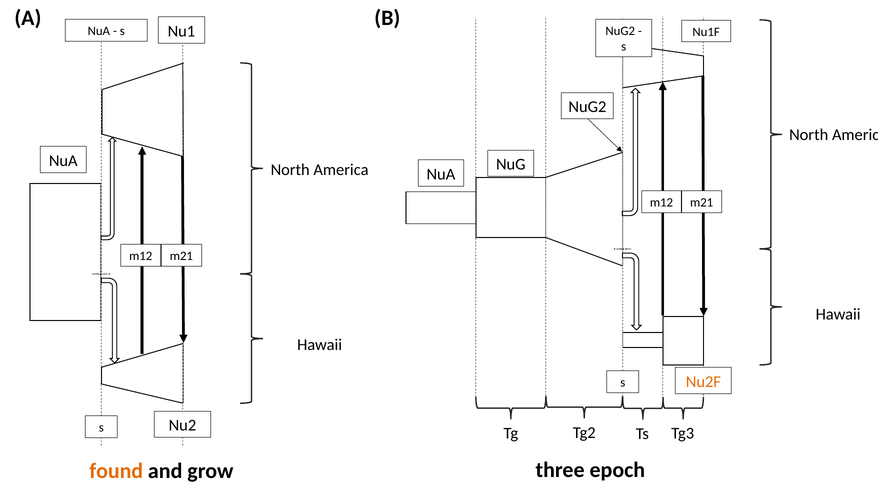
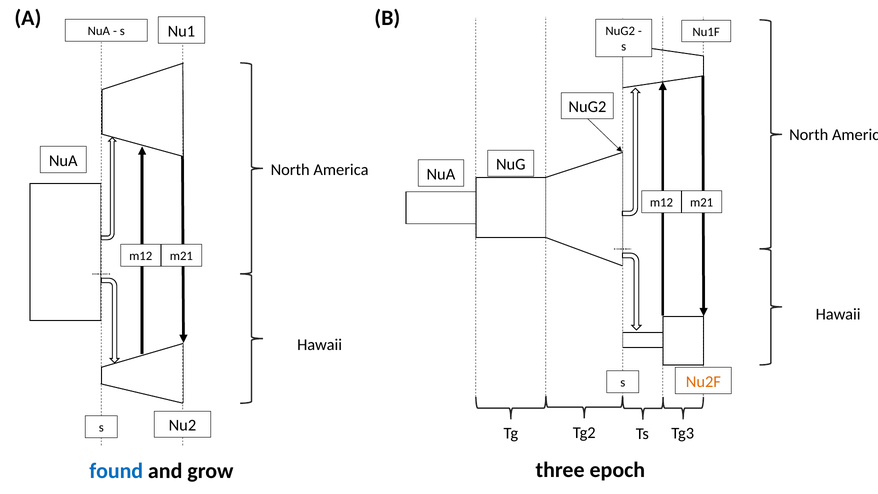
found colour: orange -> blue (116, 471)
